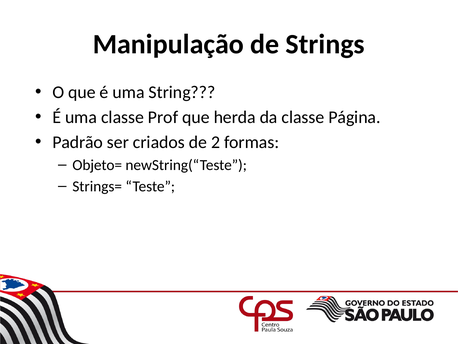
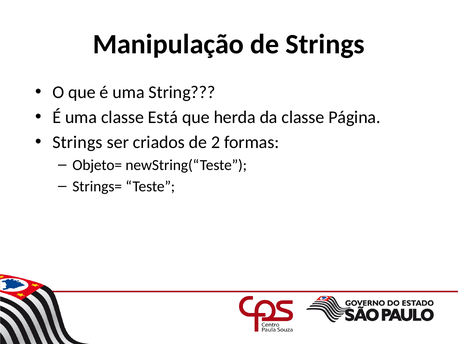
Prof: Prof -> Está (163, 117)
Padrão: Padrão -> Strings (78, 142)
